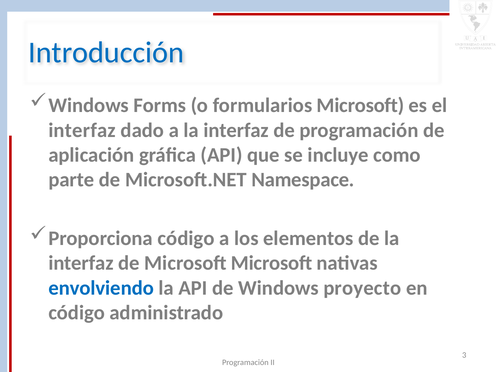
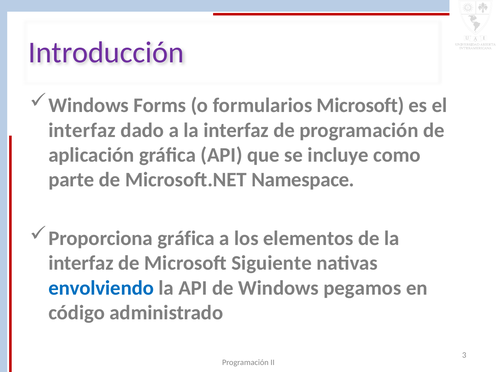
Introducción colour: blue -> purple (106, 52)
Proporciona código: código -> gráfica (186, 238)
Microsoft Microsoft: Microsoft -> Siguiente (272, 263)
proyecto: proyecto -> pegamos (362, 288)
